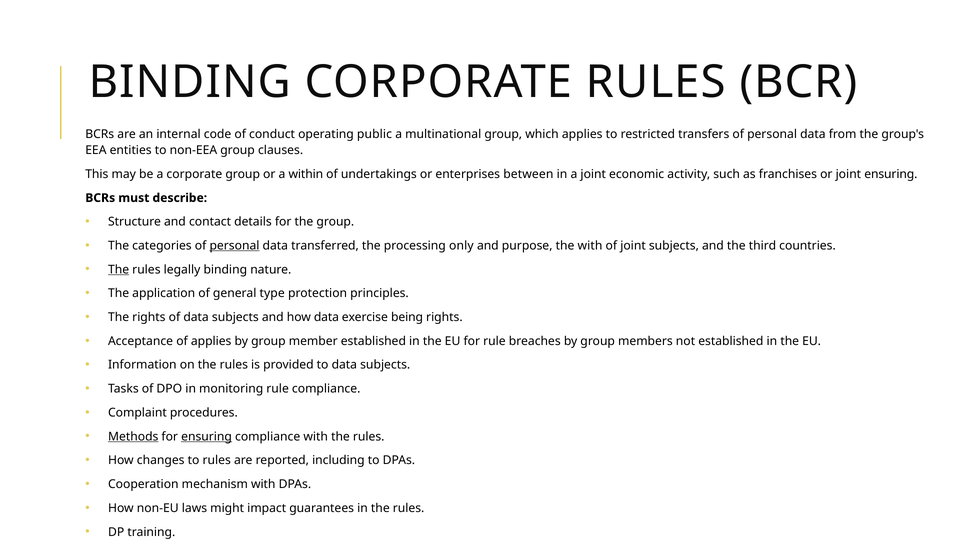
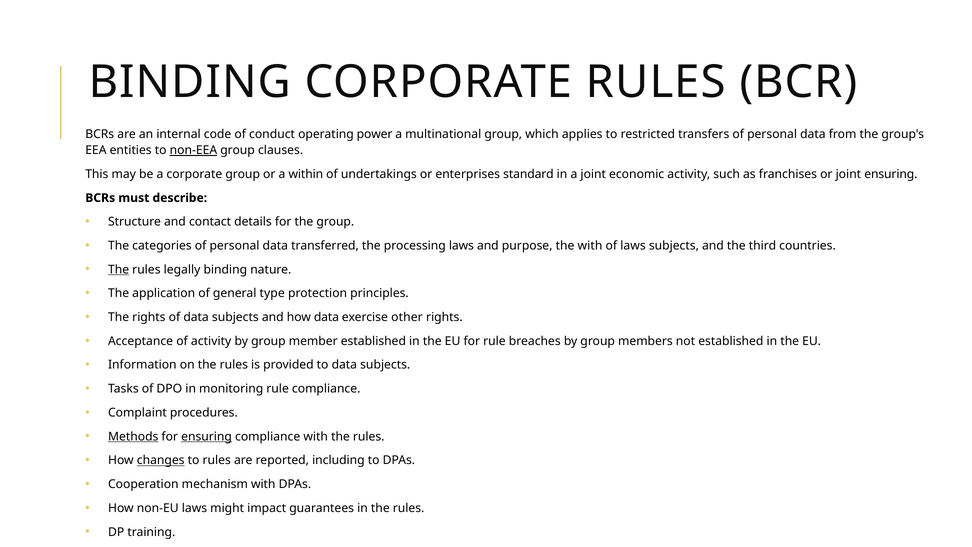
public: public -> power (375, 134)
non-EEA underline: none -> present (193, 150)
between: between -> standard (528, 174)
personal underline: present -> none (234, 246)
processing only: only -> laws (461, 246)
of joint: joint -> laws (633, 246)
being: being -> other (407, 317)
of applies: applies -> activity (211, 341)
changes underline: none -> present (161, 460)
